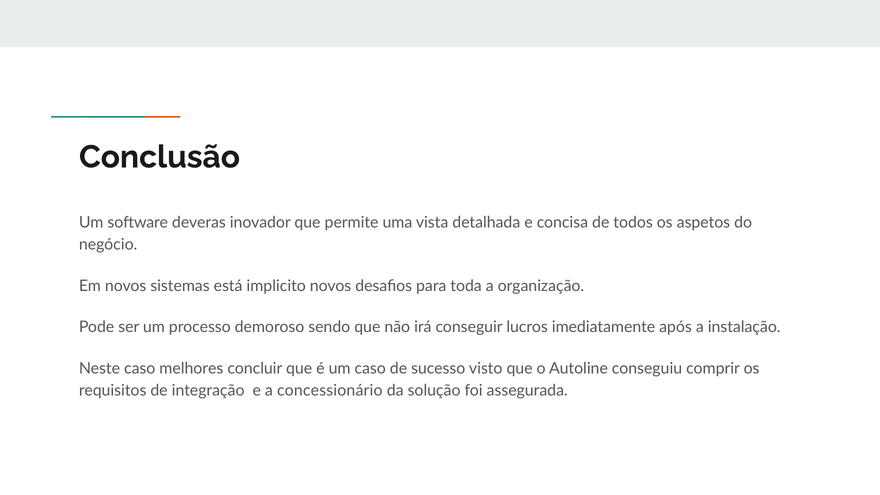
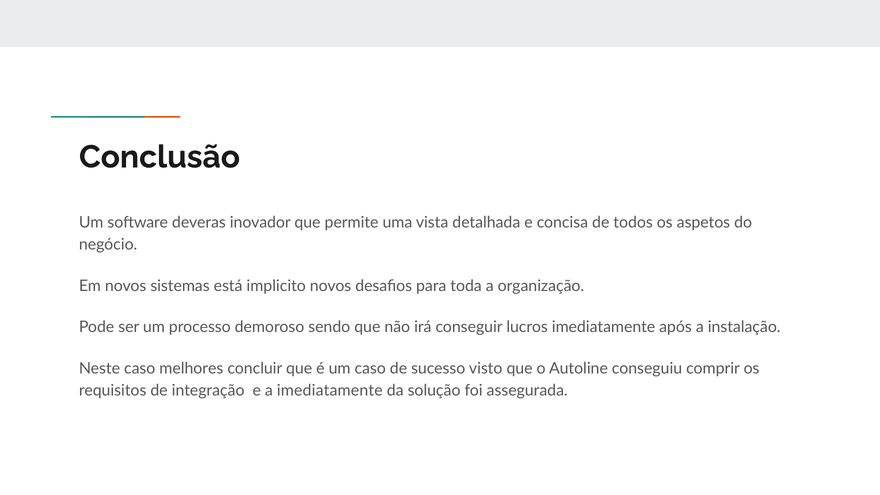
a concessionário: concessionário -> imediatamente (330, 391)
